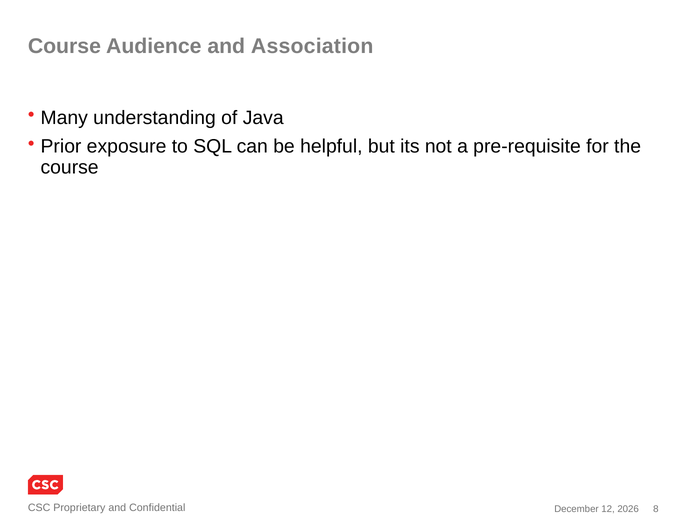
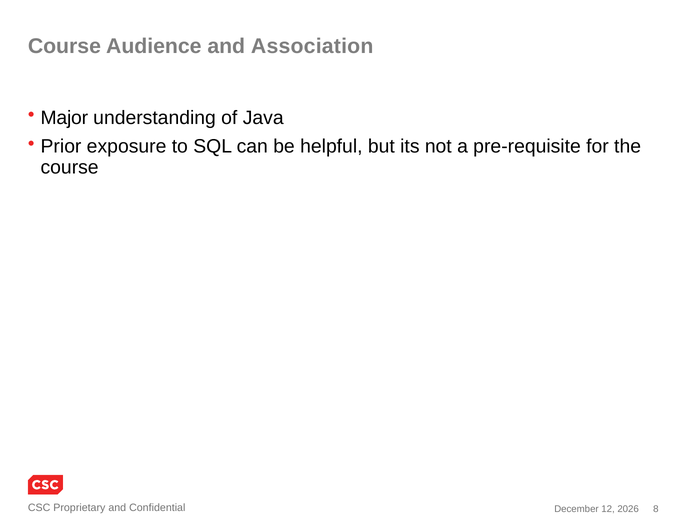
Many: Many -> Major (64, 118)
